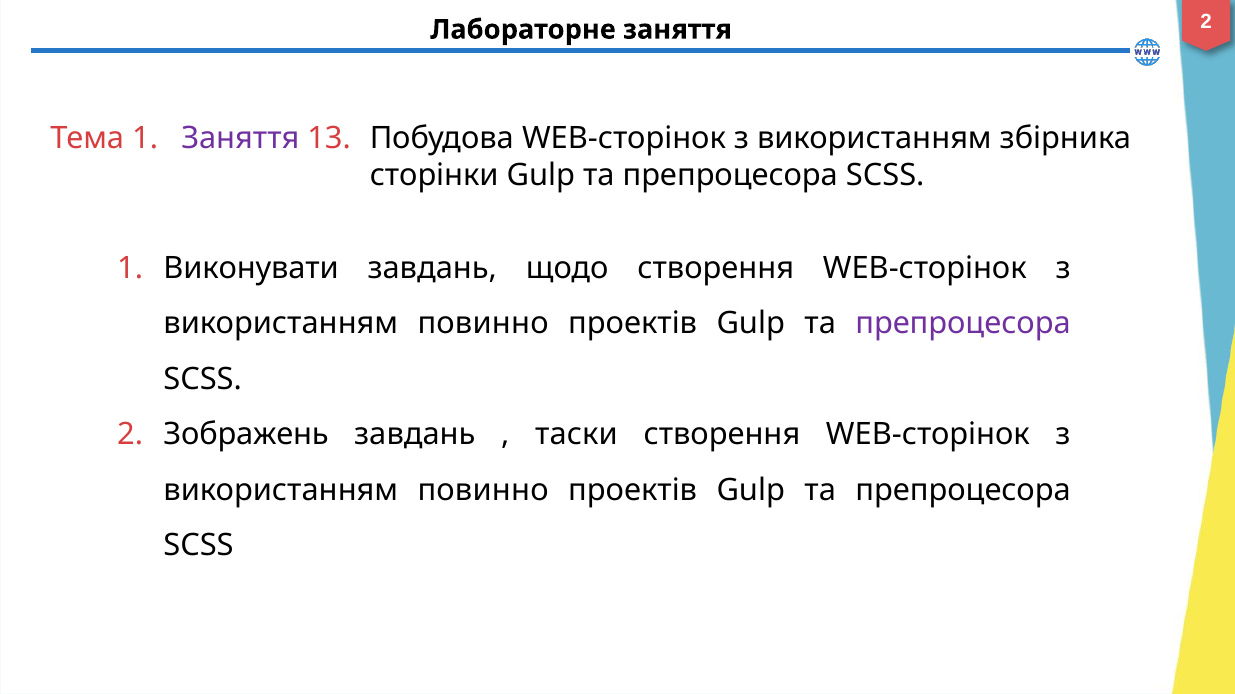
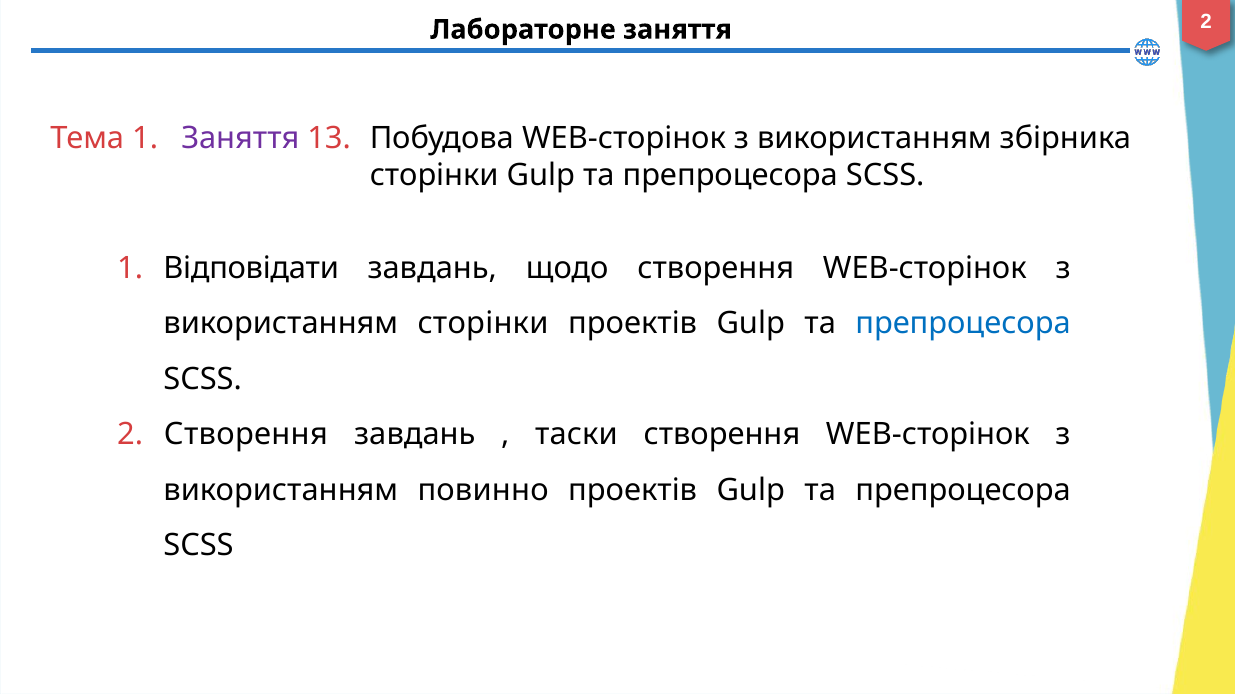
Виконувати: Виконувати -> Відповідати (251, 268)
повинно: повинно -> сторінки (483, 324)
препроцесора colour: purple -> blue (963, 324)
2 Зображень: Зображень -> Створення (246, 435)
